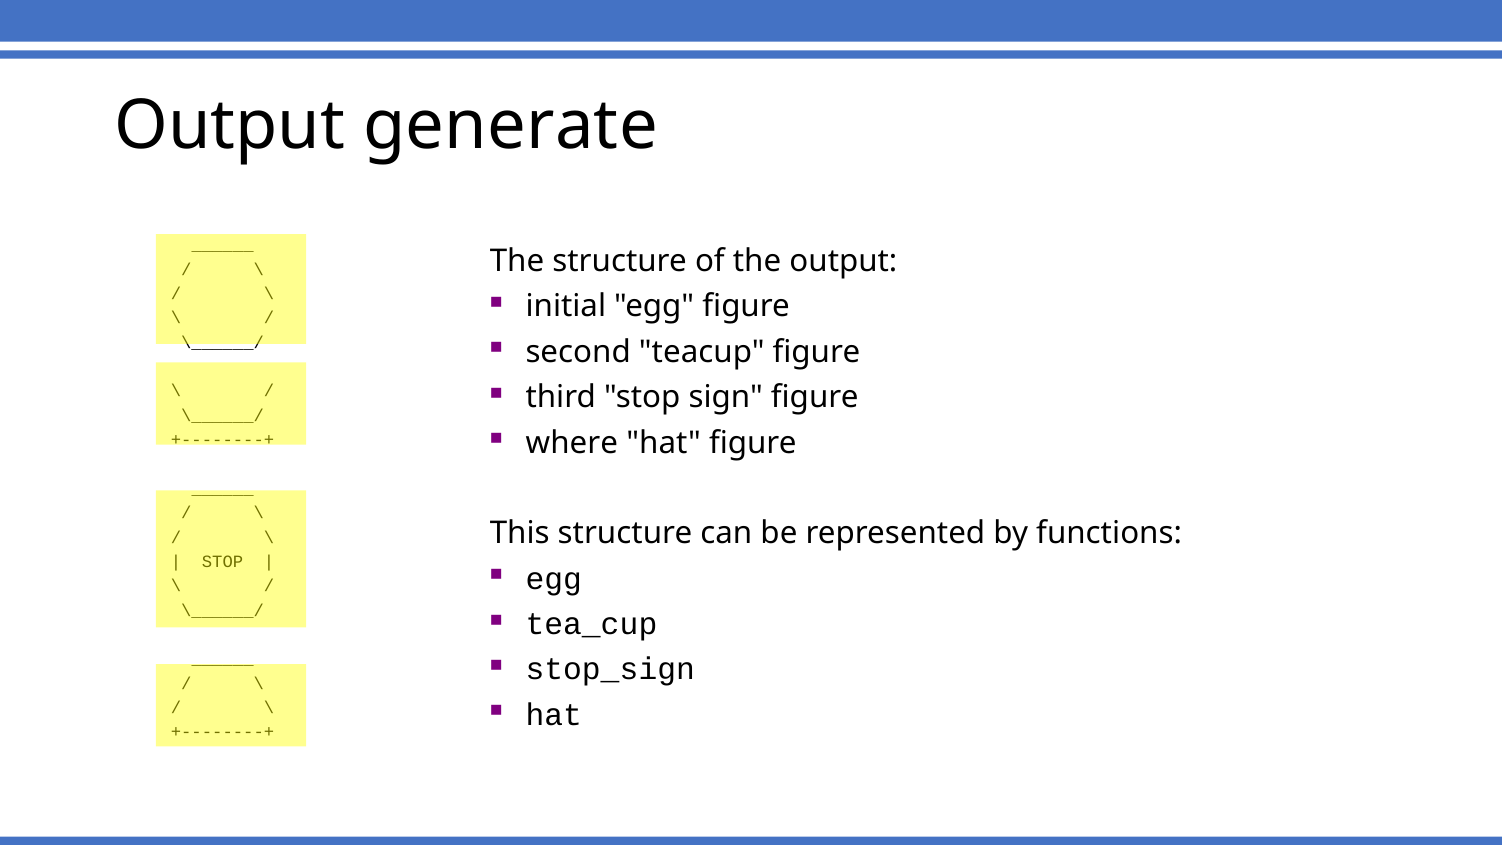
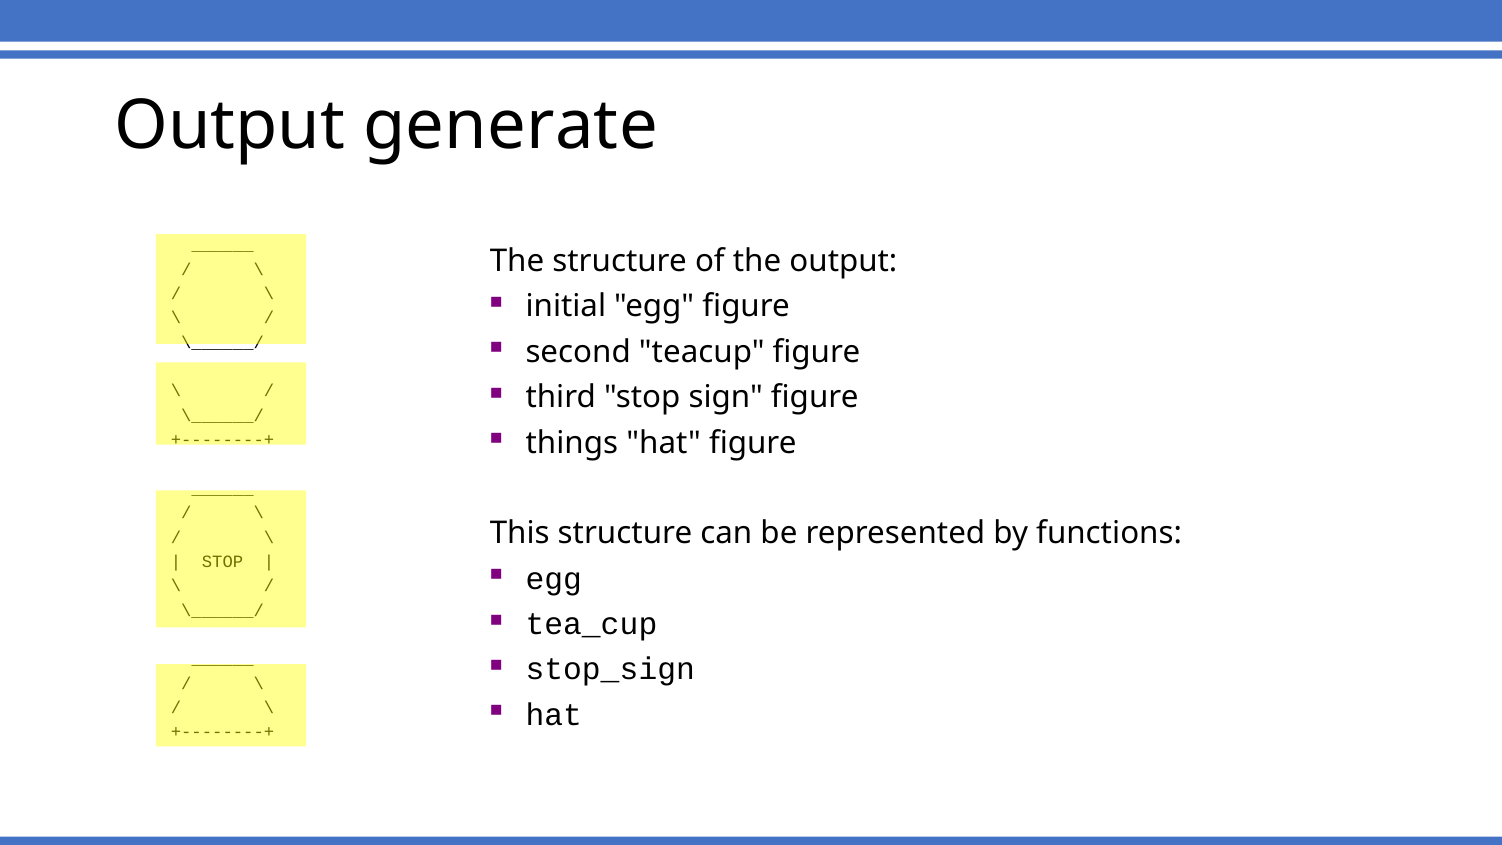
where: where -> things (572, 443)
